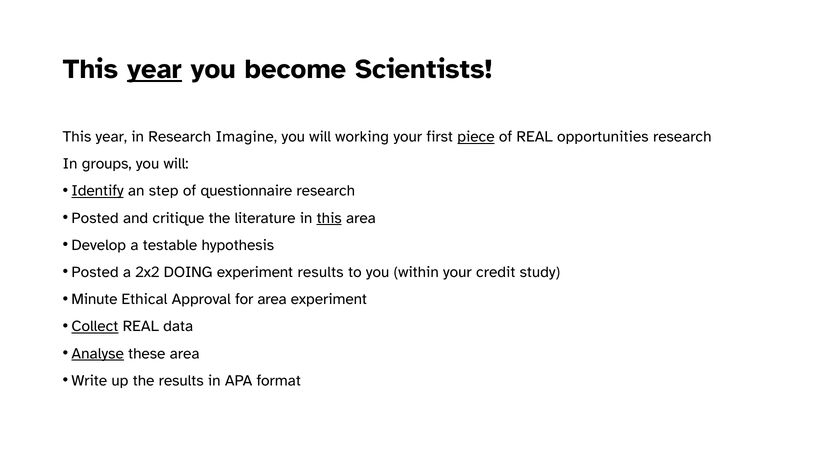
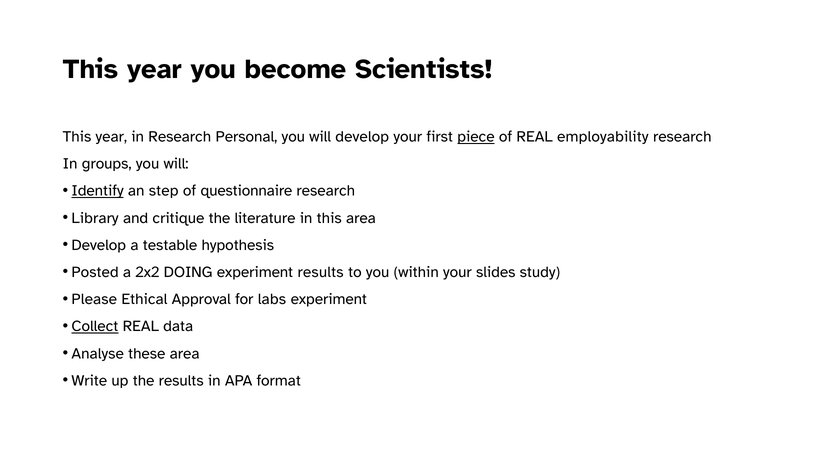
year underline: present -> none (154, 69)
Imagine: Imagine -> Personal (246, 137)
will working: working -> develop (362, 137)
opportunities: opportunities -> employability (603, 137)
Posted: Posted -> Library (95, 218)
this underline: present -> none (329, 218)
credit: credit -> slides (496, 272)
Minute: Minute -> Please (94, 299)
for area: area -> labs (272, 299)
Analyse underline: present -> none (98, 353)
